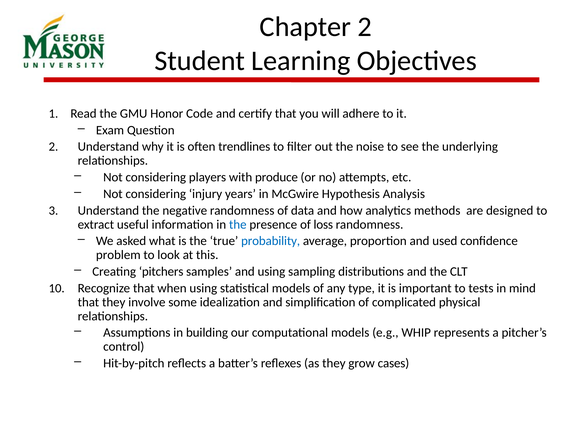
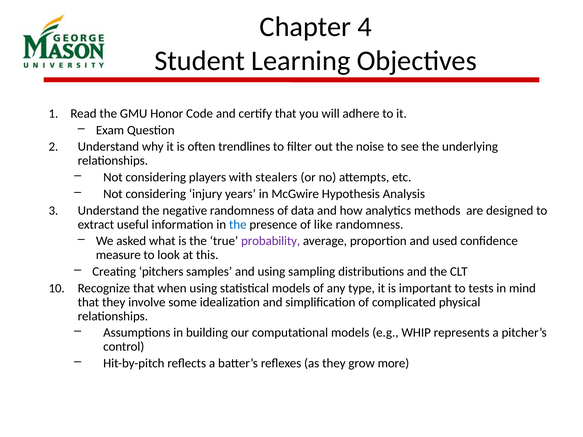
Chapter 2: 2 -> 4 (365, 27)
produce: produce -> stealers (276, 177)
loss: loss -> like (323, 225)
probability colour: blue -> purple (271, 241)
problem: problem -> measure (118, 255)
cases: cases -> more (393, 363)
